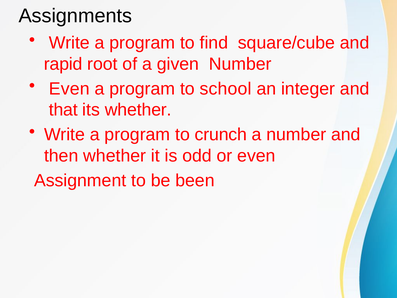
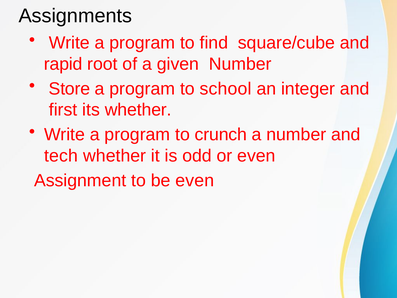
Even: Even -> Store (69, 89)
that: that -> first (63, 110)
then: then -> tech (61, 156)
be been: been -> even (195, 180)
